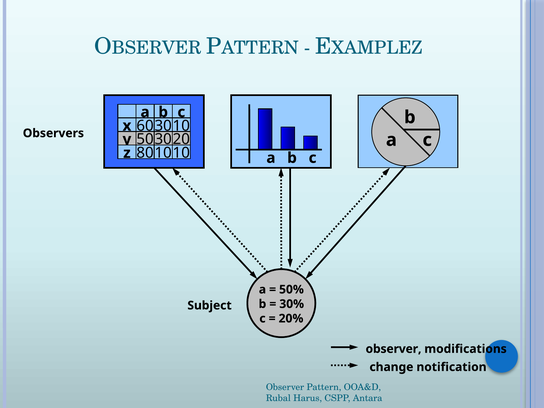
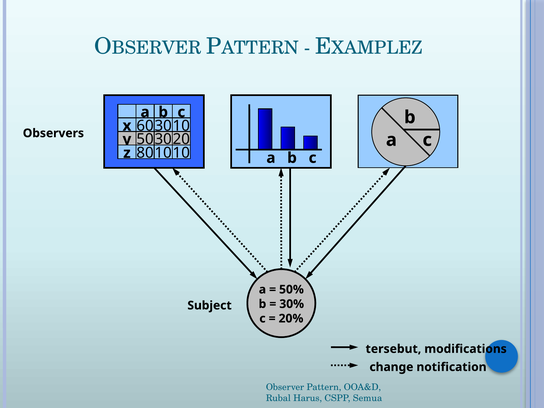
observer: observer -> tersebut (393, 349)
Antara: Antara -> Semua (368, 398)
